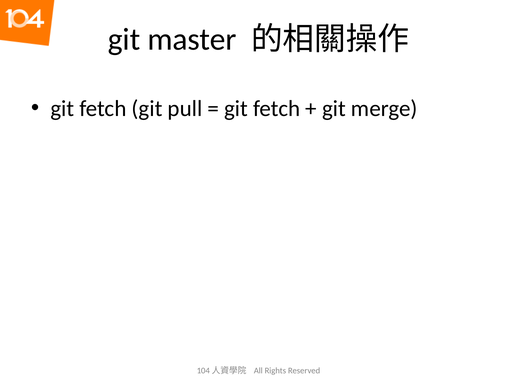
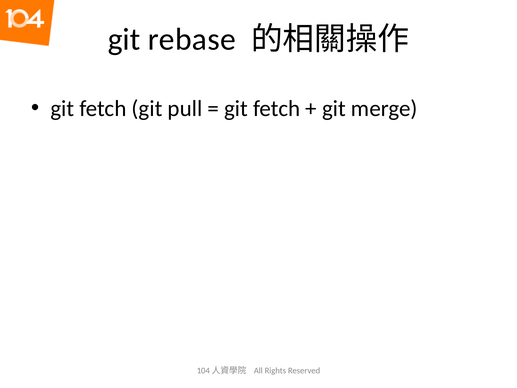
master: master -> rebase (192, 39)
